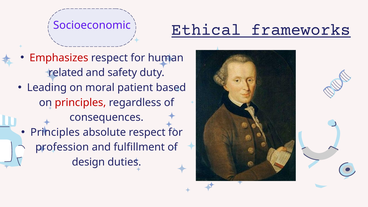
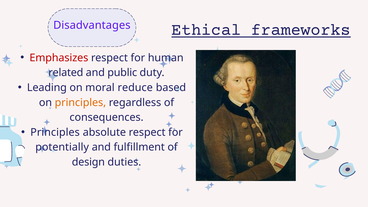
Socioeconomic: Socioeconomic -> Disadvantages (92, 25)
safety: safety -> public (122, 73)
patient: patient -> reduce (135, 88)
principles colour: red -> orange (80, 103)
profession: profession -> potentially (62, 147)
